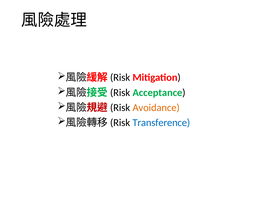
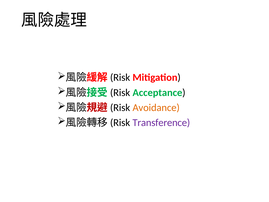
Transference colour: blue -> purple (161, 123)
